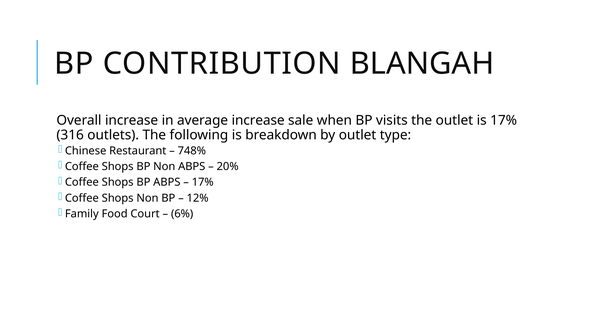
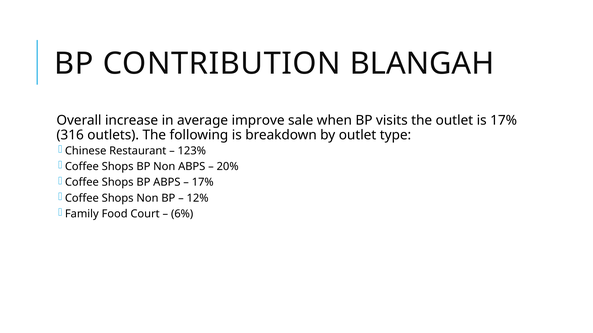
average increase: increase -> improve (258, 121)
748%: 748% -> 123% (192, 151)
